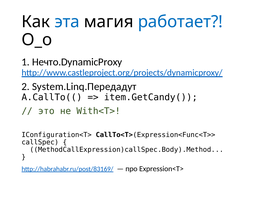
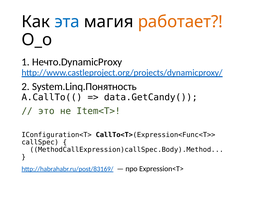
работает colour: blue -> orange (180, 22)
System.Linq.Передадут: System.Linq.Передадут -> System.Linq.Понятность (84, 86)
item.GetCandy(: item.GetCandy( -> data.GetCandy( (151, 97)
With<T>: With<T> -> Item<T> (98, 111)
